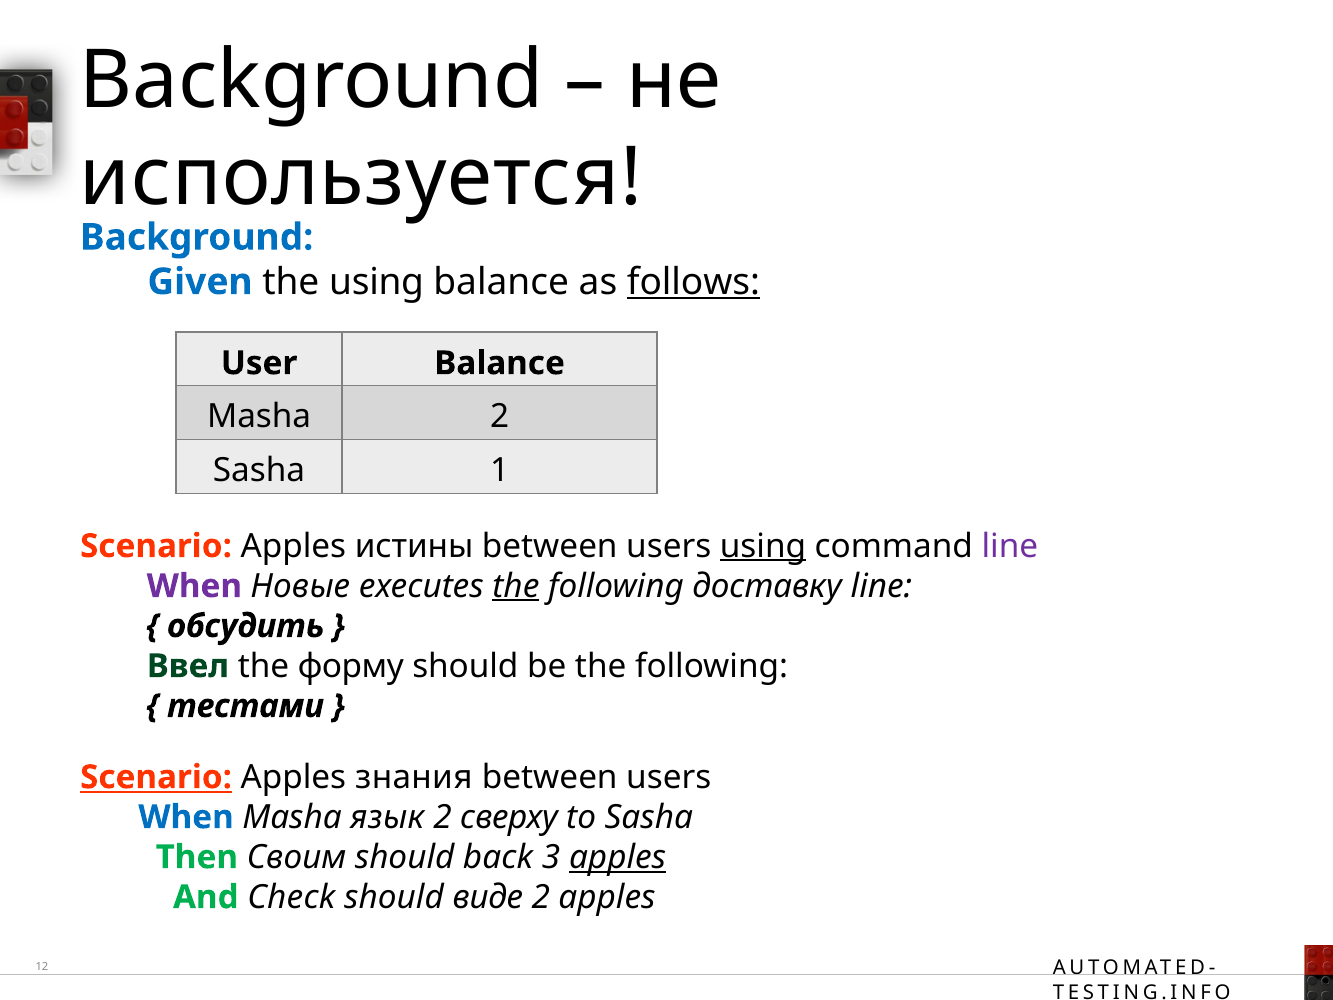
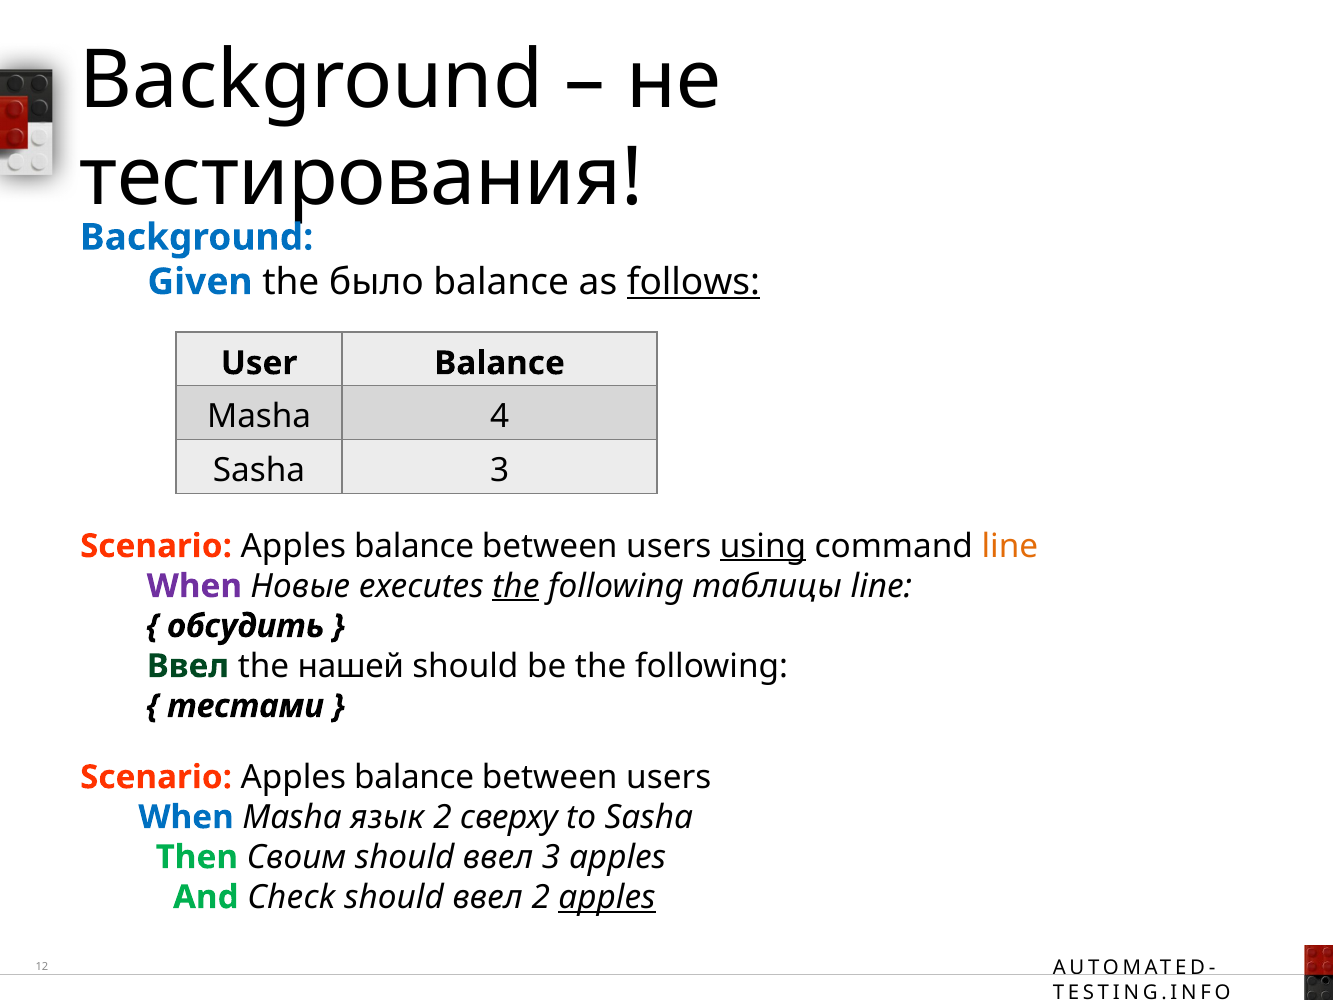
используется: используется -> тестирования (362, 178)
the using: using -> было (376, 282)
Masha 2: 2 -> 4 (500, 417)
Sasha 1: 1 -> 3 (500, 471)
истины: истины -> balance (414, 546)
line colour: purple -> orange (1010, 546)
доставку: доставку -> таблицы (767, 586)
форму: форму -> нашей (351, 666)
Scenario underline: present -> none (156, 777)
знания: знания -> balance (414, 777)
back: back -> ввел (498, 857)
apples underline: present -> none (618, 857)
виде: виде -> ввел (488, 897)
apples underline: none -> present (607, 897)
